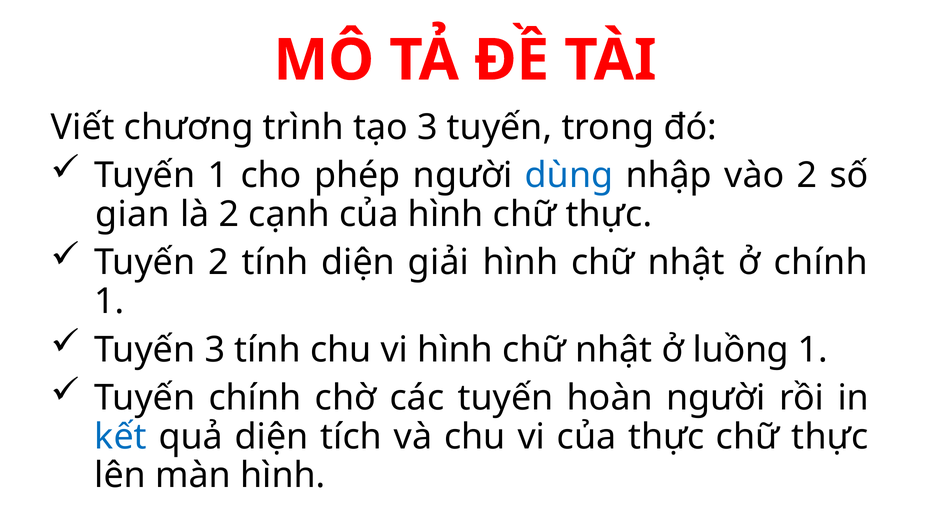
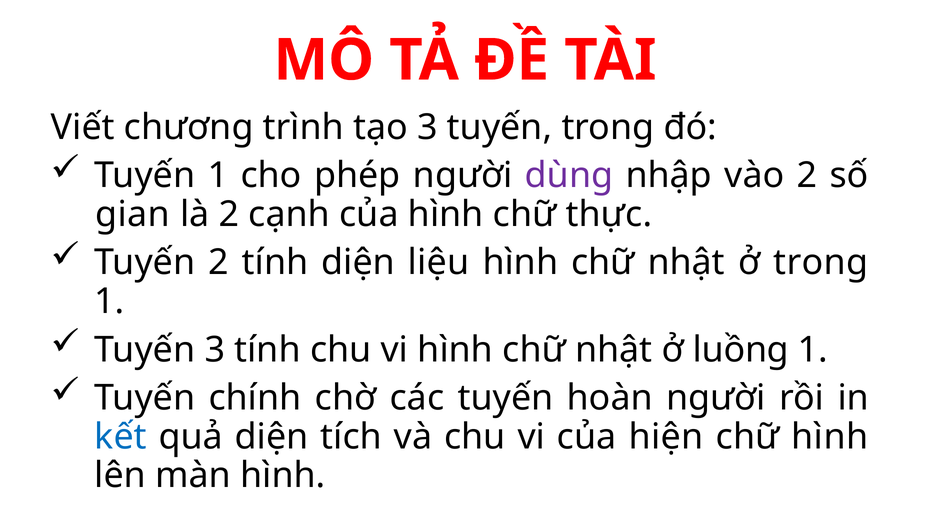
dùng colour: blue -> purple (569, 176)
giải: giải -> liệu (439, 263)
ở chính: chính -> trong (821, 263)
của thực: thực -> hiện (666, 437)
thực: thực -> hình (830, 437)
